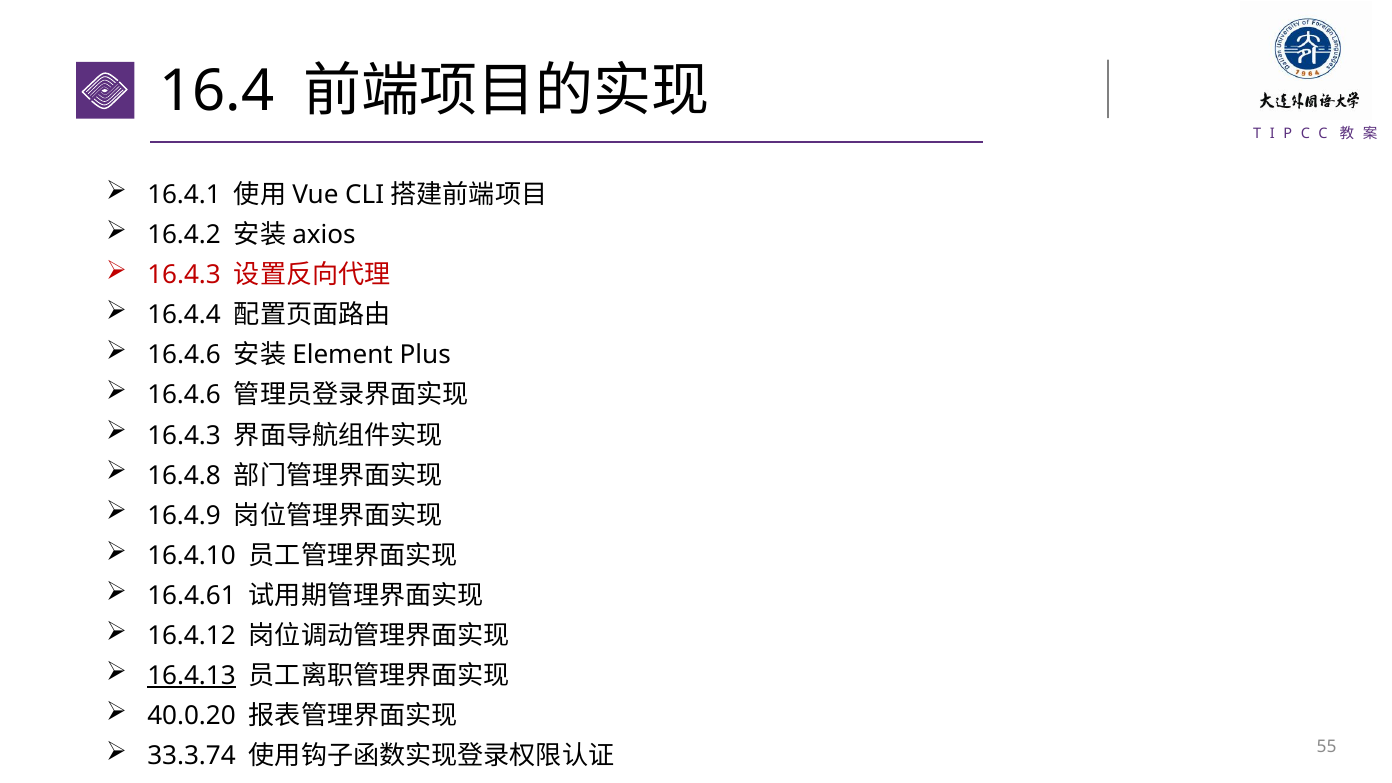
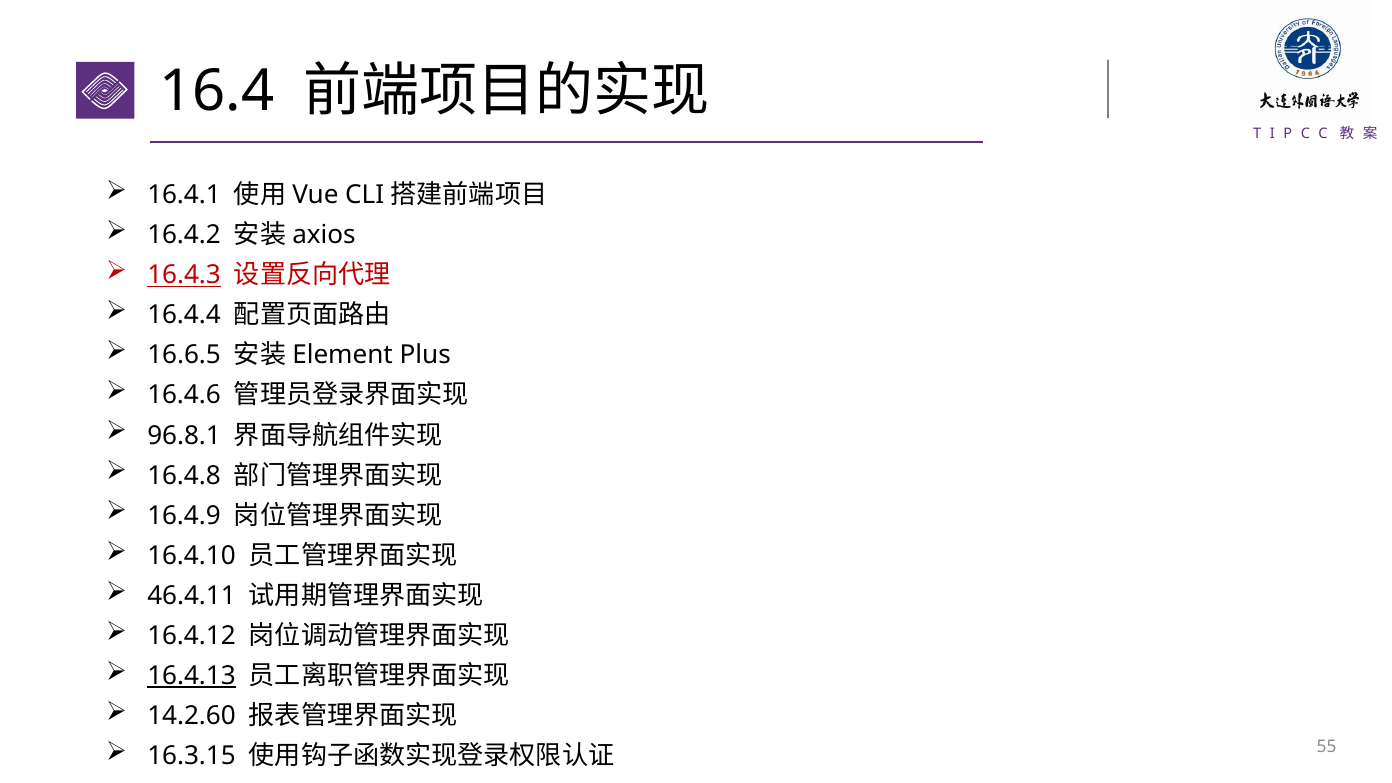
16.4.3 underline: none -> present (184, 275)
16.4.6: 16.4.6 -> 16.6.5 (184, 355)
16.4.3: 16.4.3 -> 96.8.1 (184, 435)
16.4.61: 16.4.61 -> 46.4.11 (192, 596)
40.0.20: 40.0.20 -> 14.2.60 (192, 716)
33.3.74: 33.3.74 -> 16.3.15 (192, 756)
